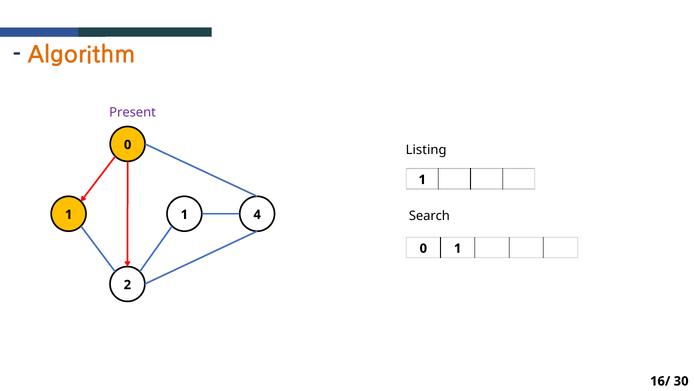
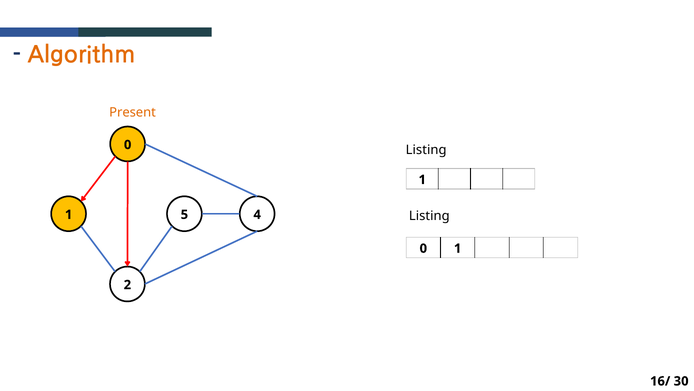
Present colour: purple -> orange (133, 112)
Search: Search -> Listing (429, 215)
1 1: 1 -> 5 (184, 214)
